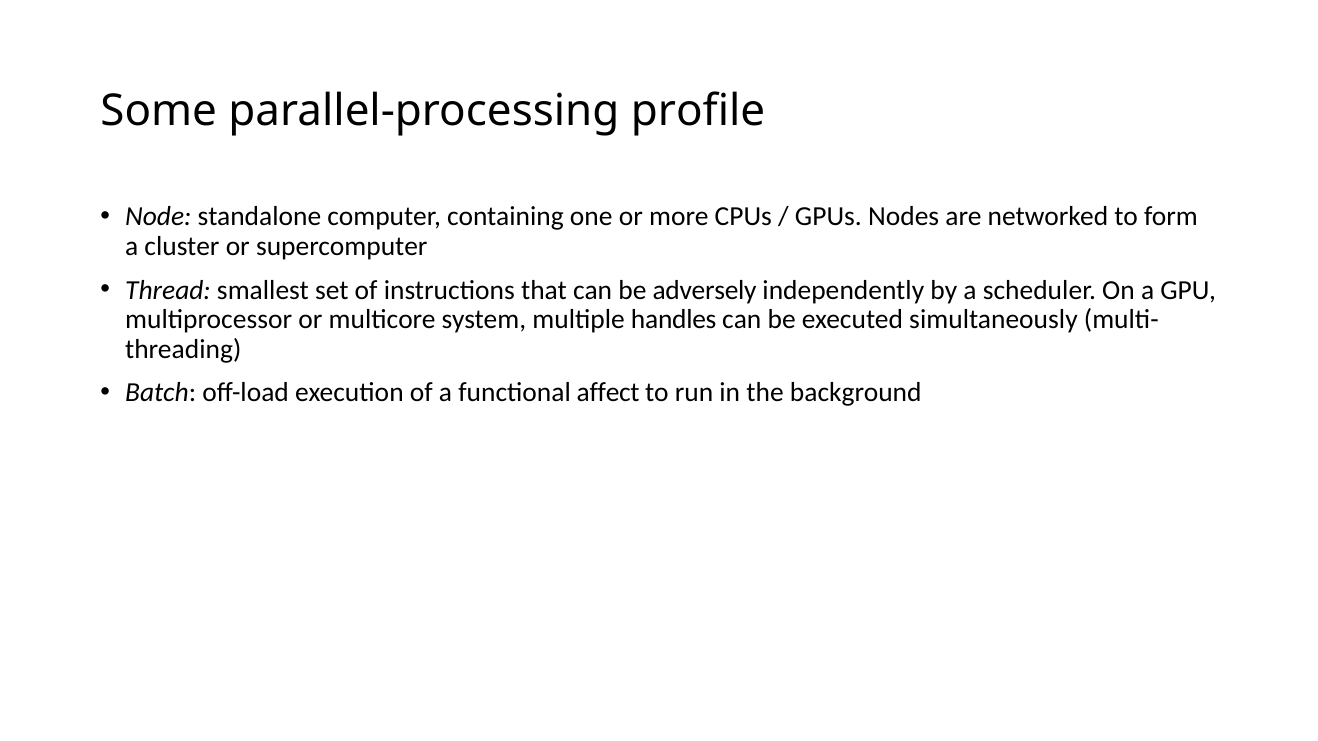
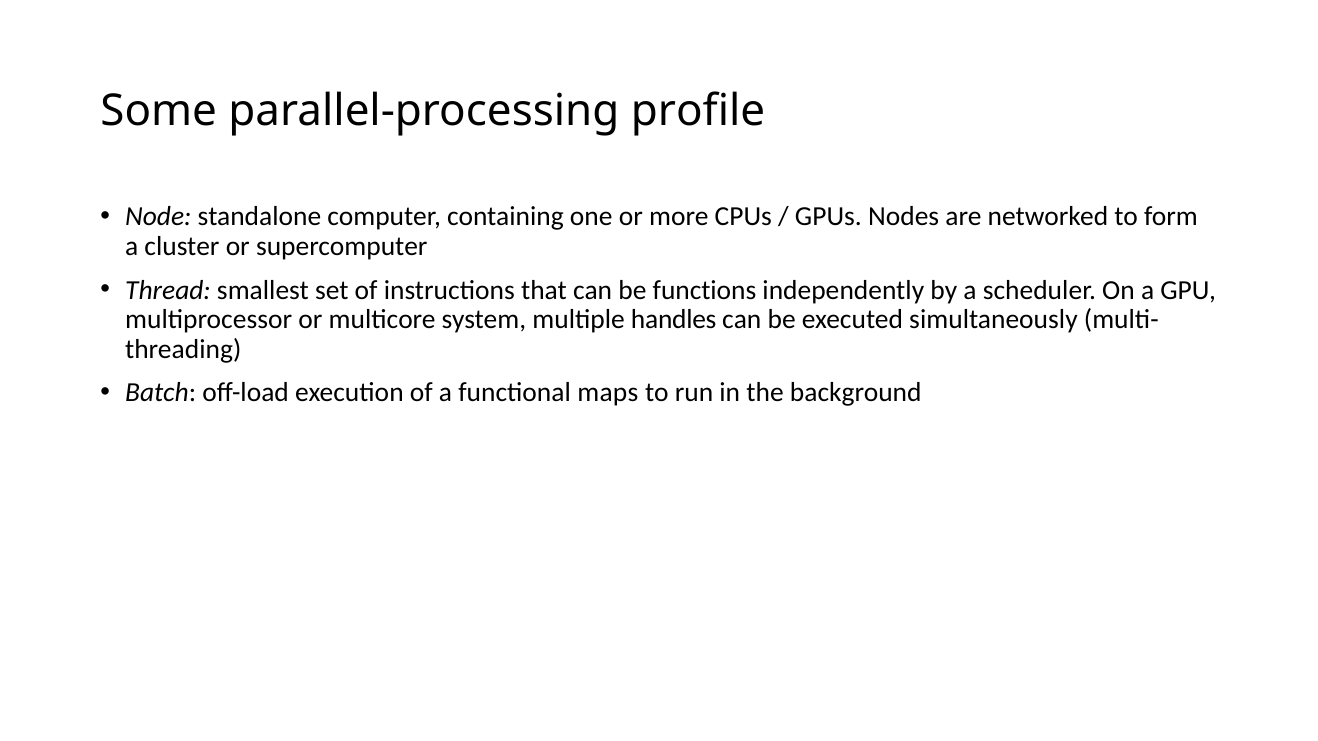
adversely: adversely -> functions (704, 290)
affect: affect -> maps (608, 393)
